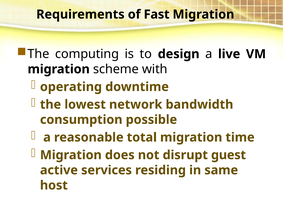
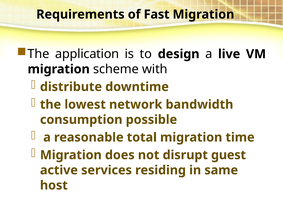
computing: computing -> application (87, 54)
operating: operating -> distribute (71, 87)
